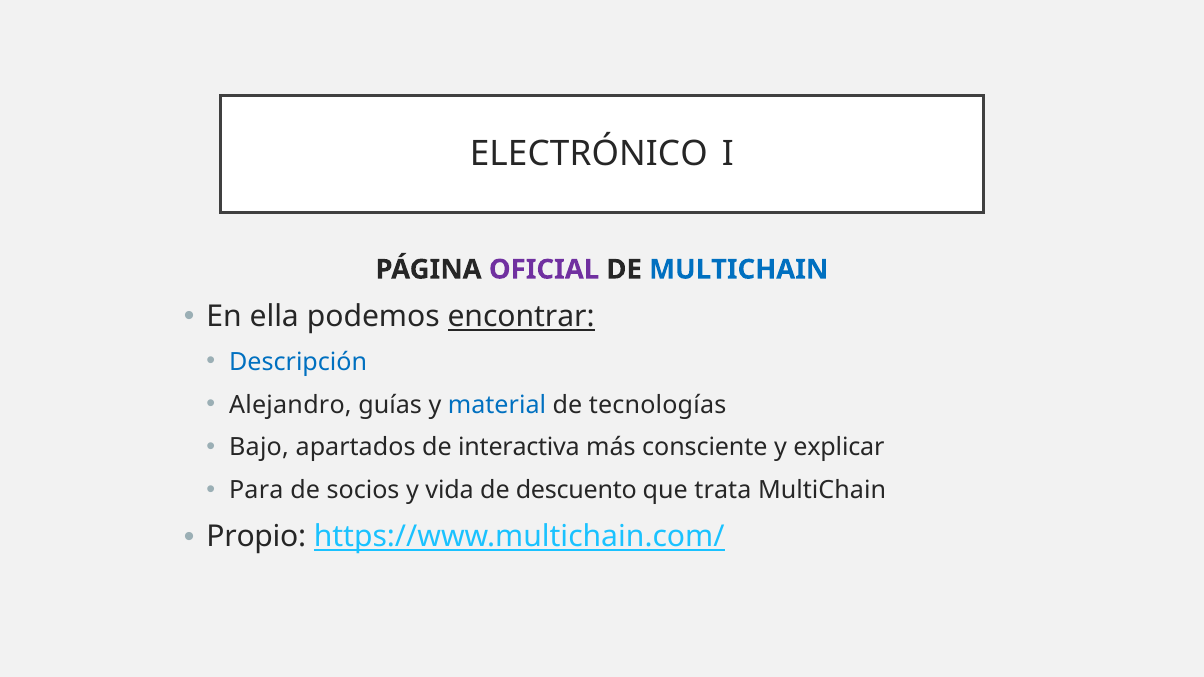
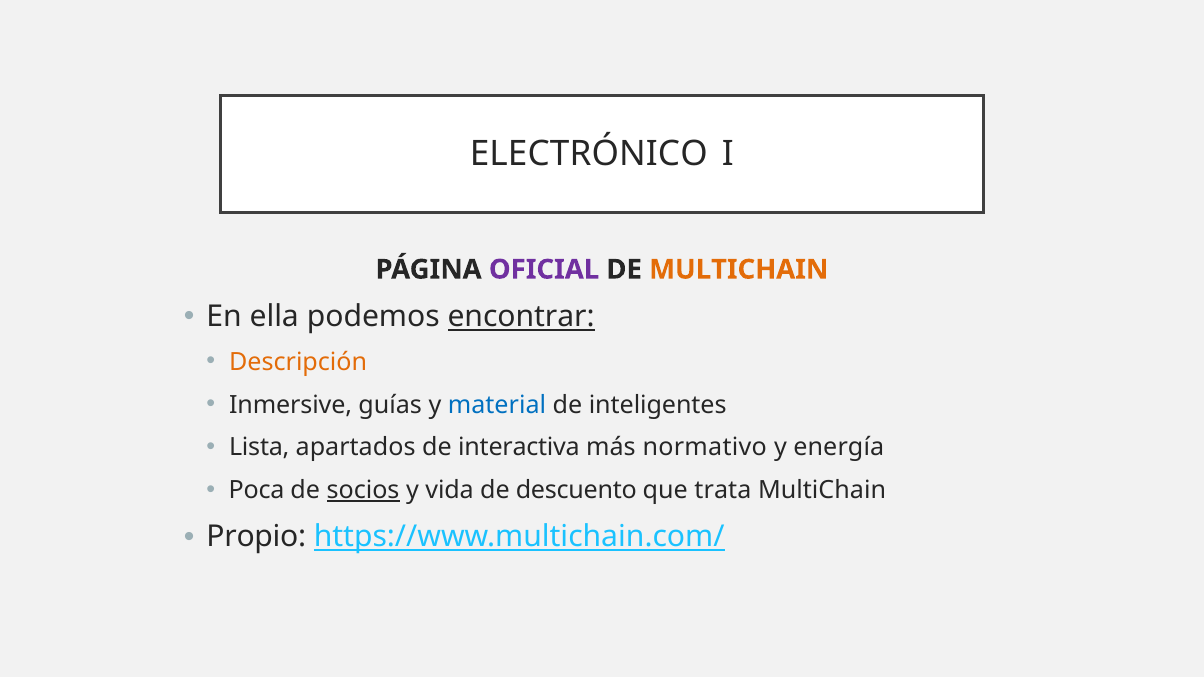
MULTICHAIN colour: blue -> orange (739, 270)
Descripción colour: blue -> orange (298, 362)
Alejandro: Alejandro -> Inmersive (291, 405)
tecnologías: tecnologías -> inteligentes (658, 405)
Bajo: Bajo -> Lista (259, 448)
consciente: consciente -> normativo (705, 448)
explicar: explicar -> energía (839, 448)
Para: Para -> Poca (257, 490)
socios underline: none -> present (363, 490)
